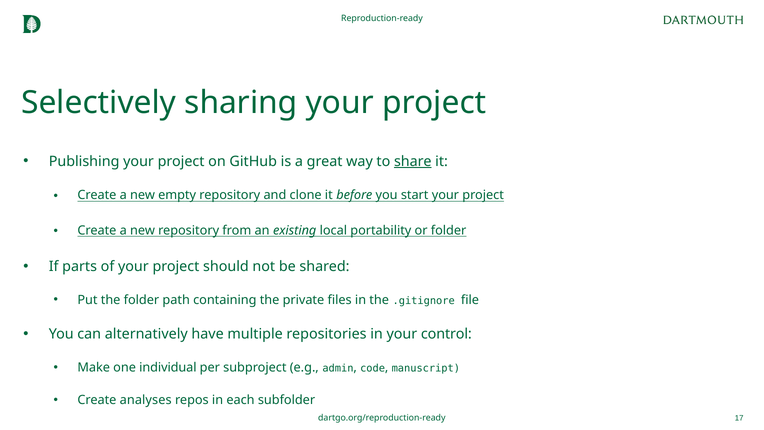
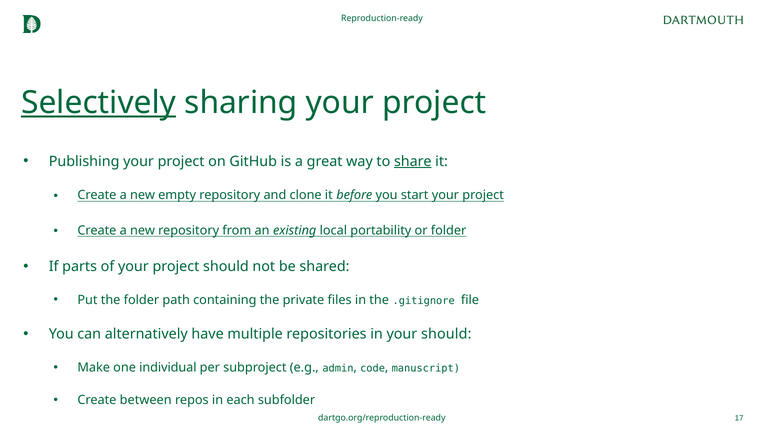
Selectively underline: none -> present (99, 103)
your control: control -> should (446, 334)
analyses: analyses -> between (146, 400)
